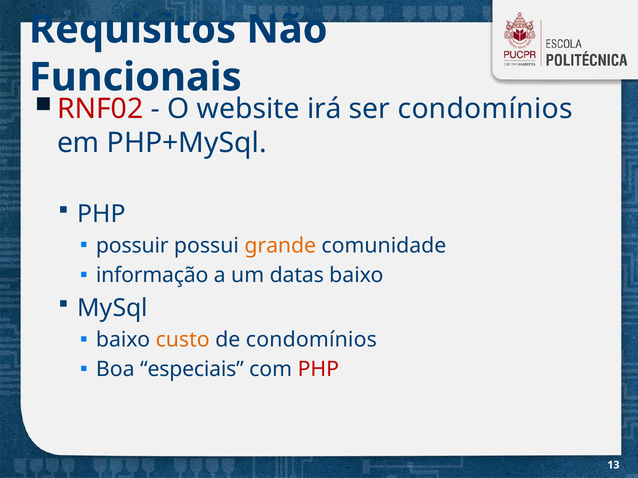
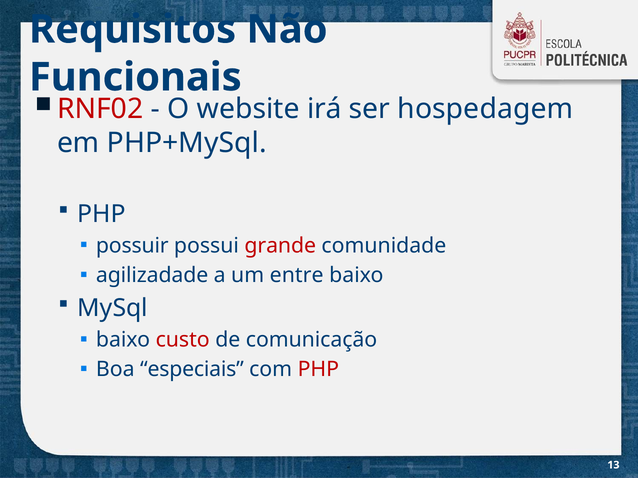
ser condomínios: condomínios -> hospedagem (485, 109)
grande colour: orange -> red (280, 246)
informação: informação -> agilizadade (152, 276)
datas: datas -> entre (297, 276)
custo colour: orange -> red (183, 340)
de condomínios: condomínios -> comunicação (312, 340)
